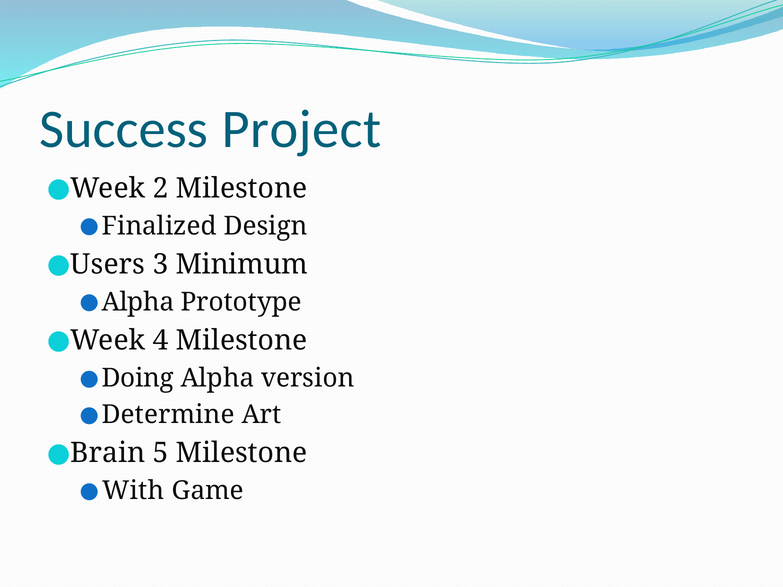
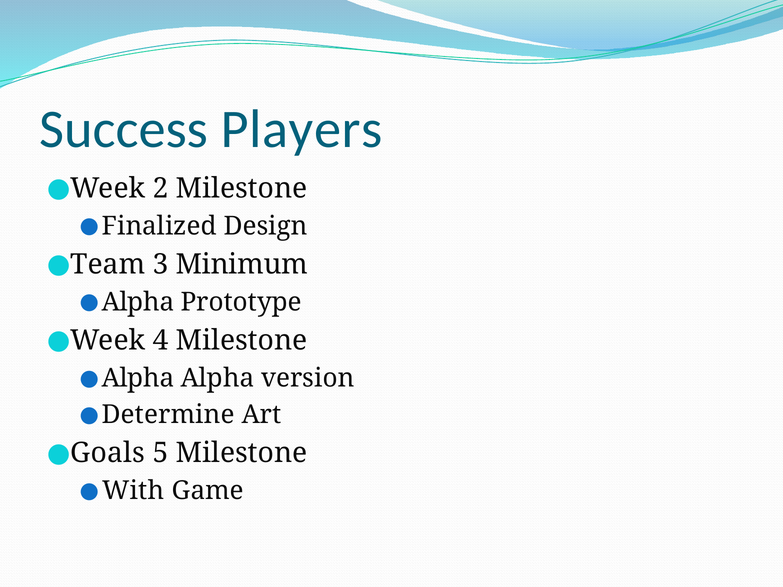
Project: Project -> Players (302, 129)
Users: Users -> Team (108, 265)
Doing: Doing -> Alpha (138, 378)
Brain: Brain -> Goals (108, 453)
